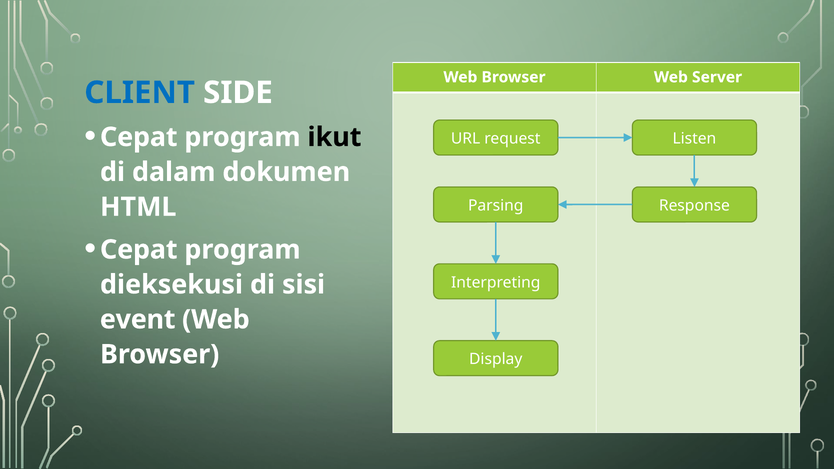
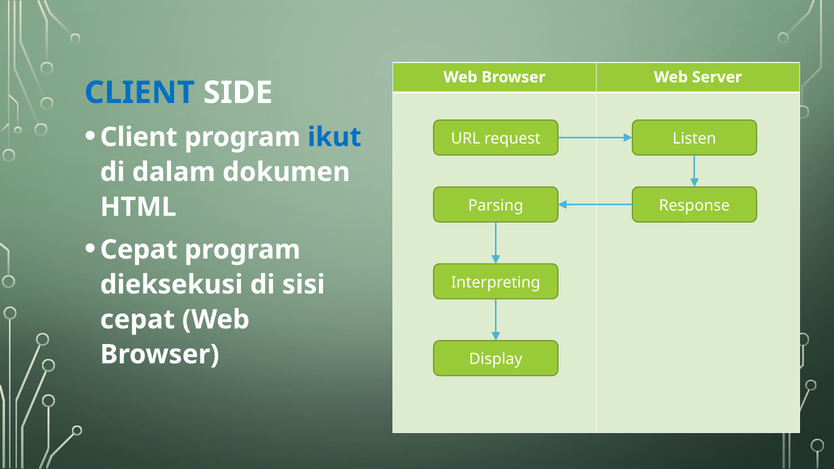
Cepat: Cepat -> Client (139, 137)
ikut colour: black -> blue (334, 137)
event: event -> cepat (137, 320)
